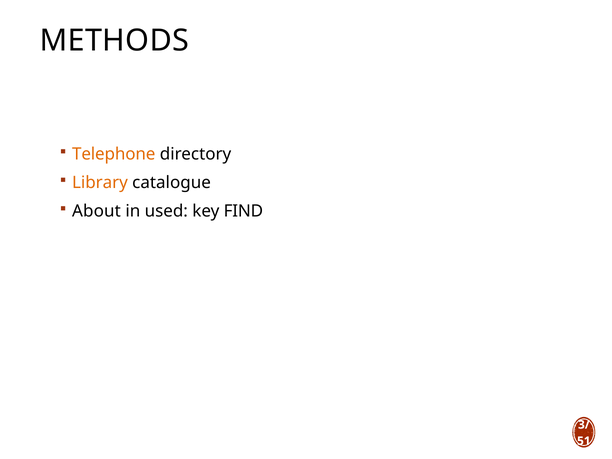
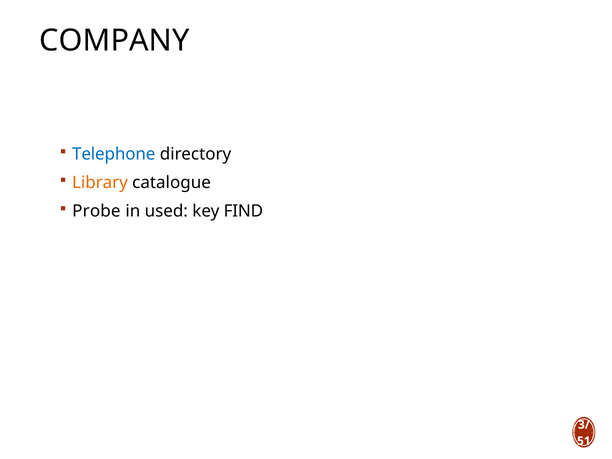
METHODS: METHODS -> COMPANY (114, 41)
Telephone colour: orange -> blue (114, 154)
About: About -> Probe (96, 211)
